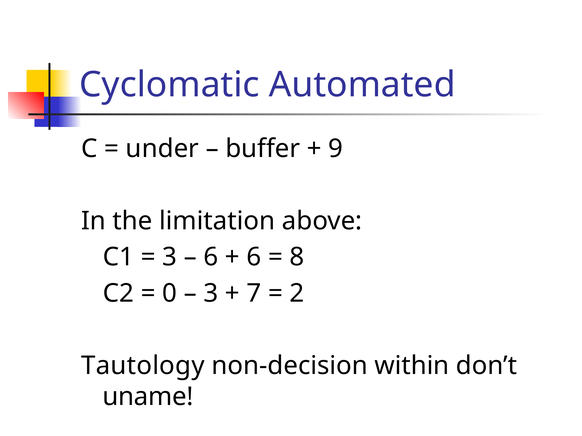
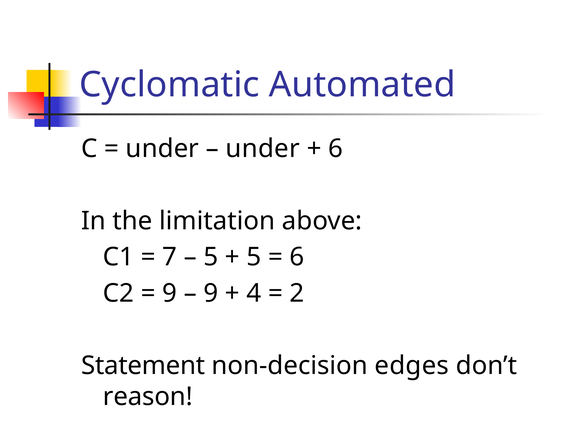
buffer: buffer -> under (263, 149)
9: 9 -> 6 (336, 149)
3: 3 -> 7 (170, 257)
6: 6 -> 5 (211, 257)
6: 6 -> 5 (254, 257)
8: 8 -> 6 (297, 257)
0: 0 -> 9 (170, 294)
3: 3 -> 9 (211, 294)
7: 7 -> 4 (254, 294)
Tautology: Tautology -> Statement (143, 366)
within: within -> edges (412, 366)
uname: uname -> reason (148, 397)
